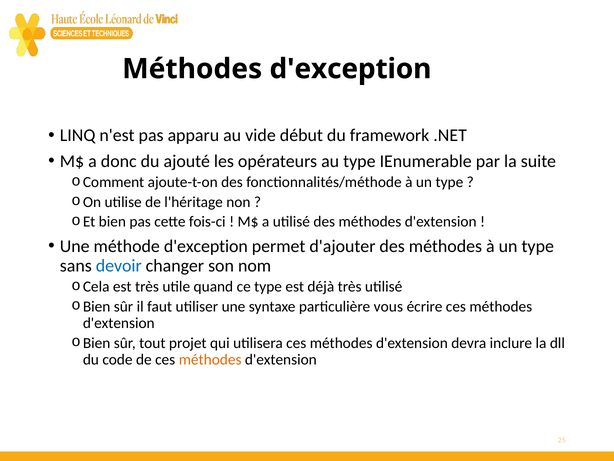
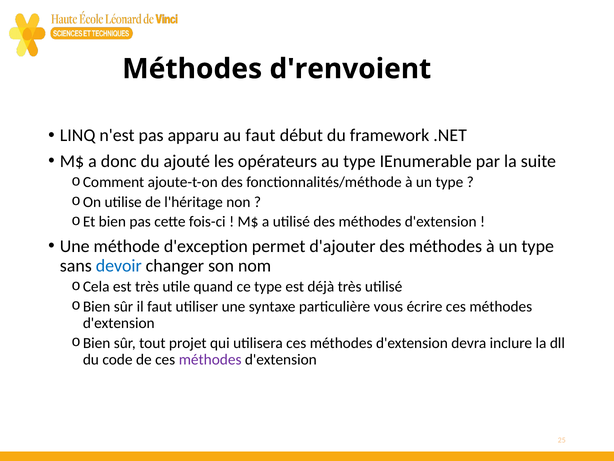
Méthodes d'exception: d'exception -> d'renvoient (350, 69)
au vide: vide -> faut (260, 135)
méthodes colour: orange -> purple (210, 359)
